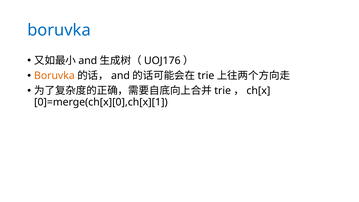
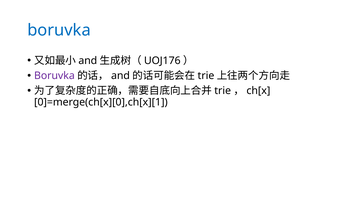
Boruvka colour: orange -> purple (54, 76)
